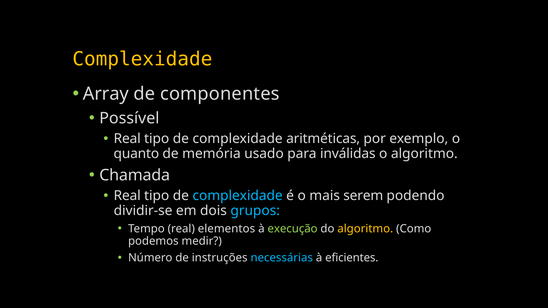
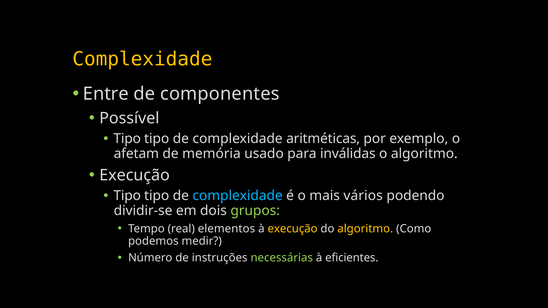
Array: Array -> Entre (106, 94)
Real: Real -> Tipo (127, 139)
quanto: quanto -> afetam (136, 154)
Chamada: Chamada -> Execução (135, 175)
Real: Real -> Tipo (127, 196)
serem: serem -> vários (363, 196)
grupos colour: light blue -> light green (255, 211)
execução colour: light green -> yellow (293, 229)
necessárias colour: light blue -> light green (282, 258)
